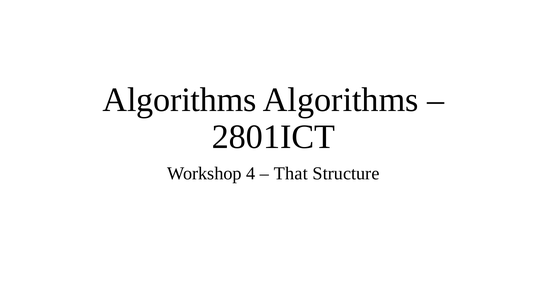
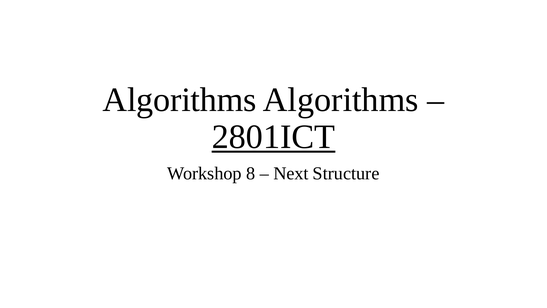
2801ICT underline: none -> present (273, 137)
4: 4 -> 8 (251, 173)
That: That -> Next (291, 173)
